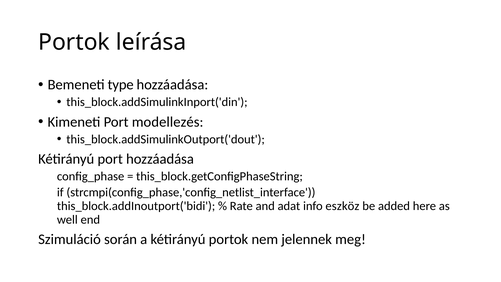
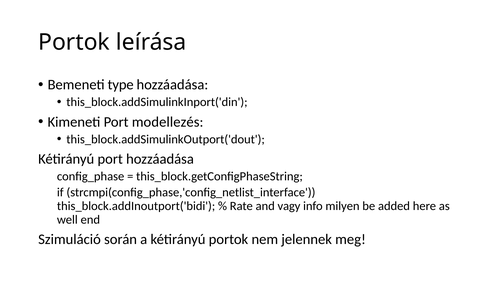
adat: adat -> vagy (289, 206)
eszköz: eszköz -> milyen (343, 206)
